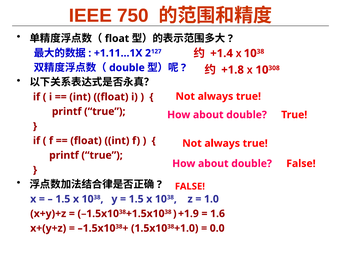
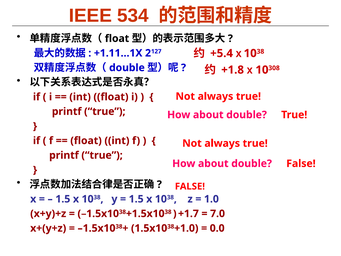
750: 750 -> 534 (133, 16)
+1.4: +1.4 -> +5.4 (222, 53)
+1.9: +1.9 -> +1.7 (188, 213)
1.6: 1.6 -> 7.0 (218, 213)
